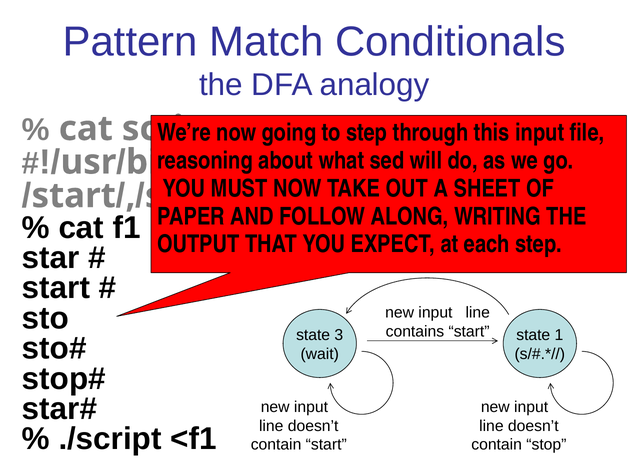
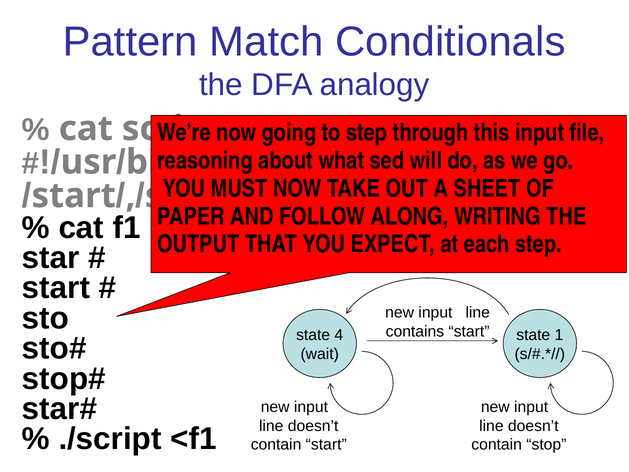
3: 3 -> 4 (339, 335)
